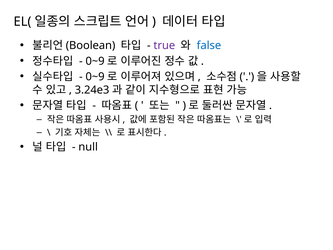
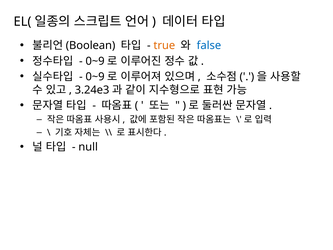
true colour: purple -> orange (164, 46)
